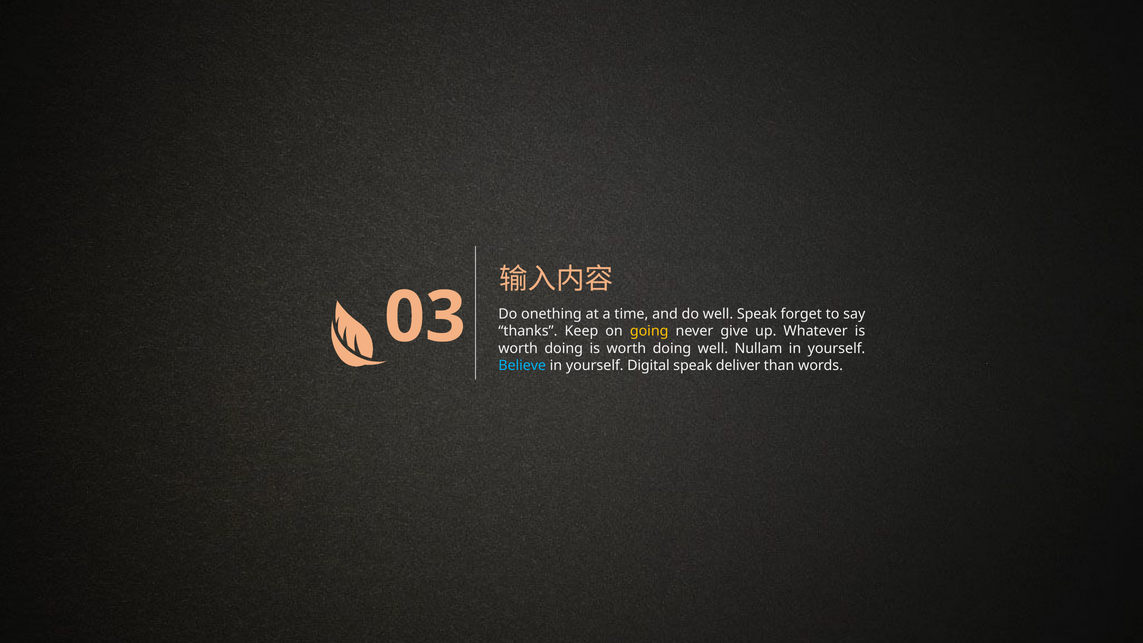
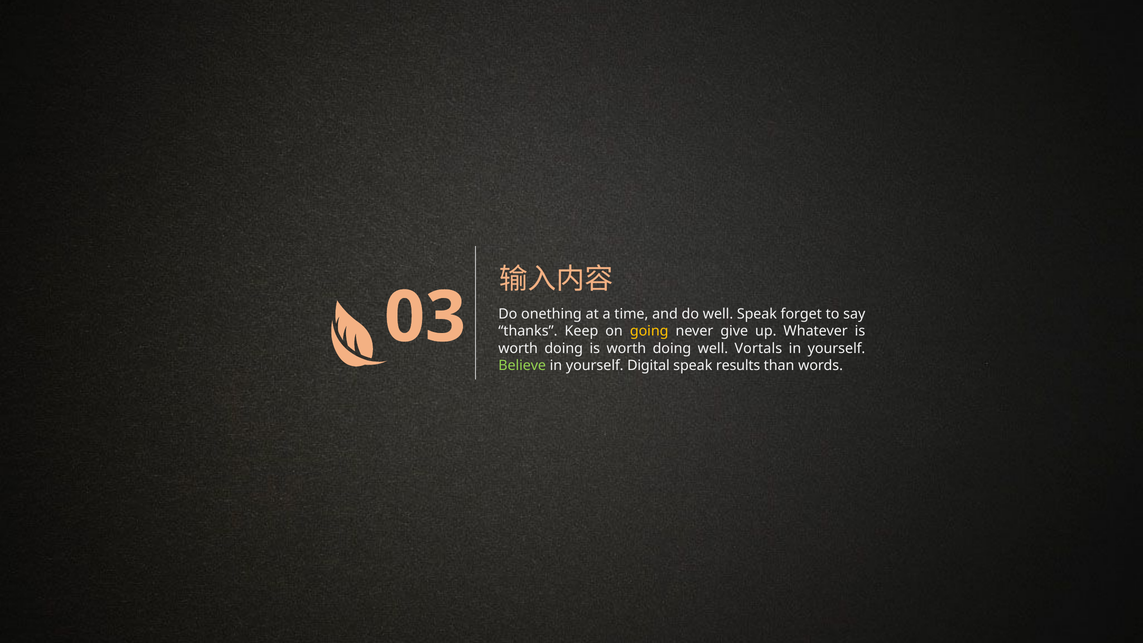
Nullam: Nullam -> Vortals (758, 348)
Believe colour: light blue -> light green (522, 366)
deliver: deliver -> results (738, 366)
